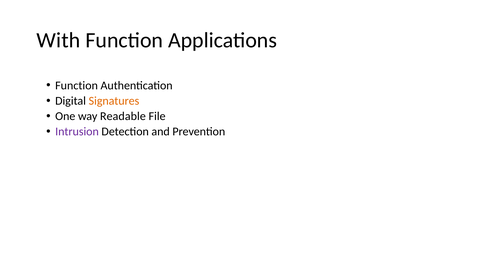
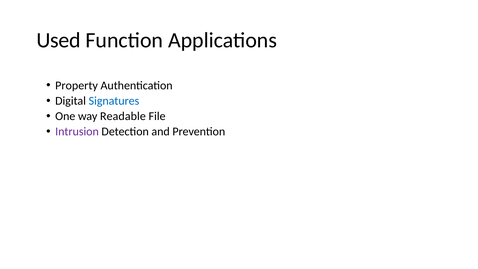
With: With -> Used (59, 40)
Function: Function -> Property (77, 85)
Signatures colour: orange -> blue (114, 101)
